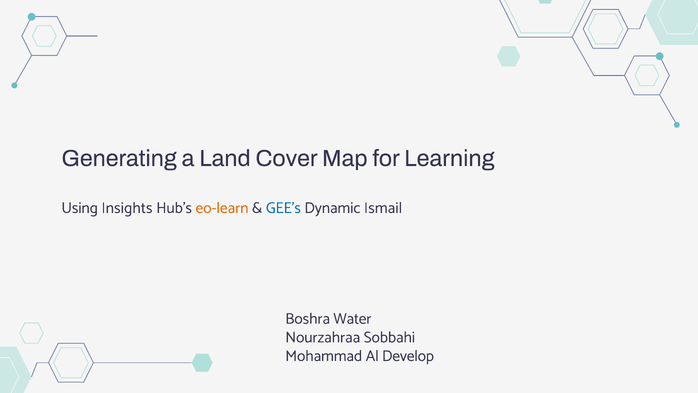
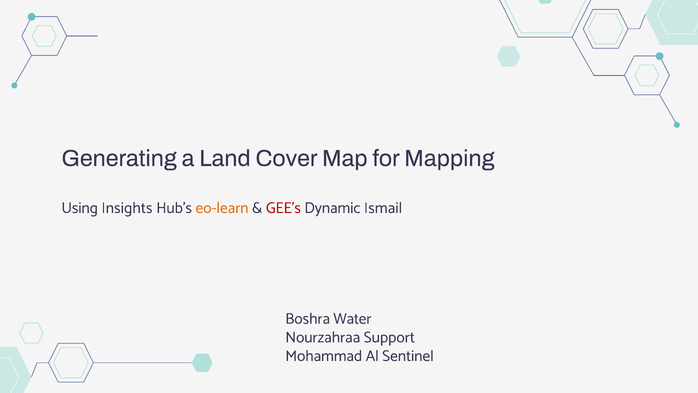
Learning: Learning -> Mapping (449, 158)
GEE’s colour: blue -> red (283, 208)
Sobbahi: Sobbahi -> Support (389, 337)
Develop: Develop -> Sentinel (408, 356)
